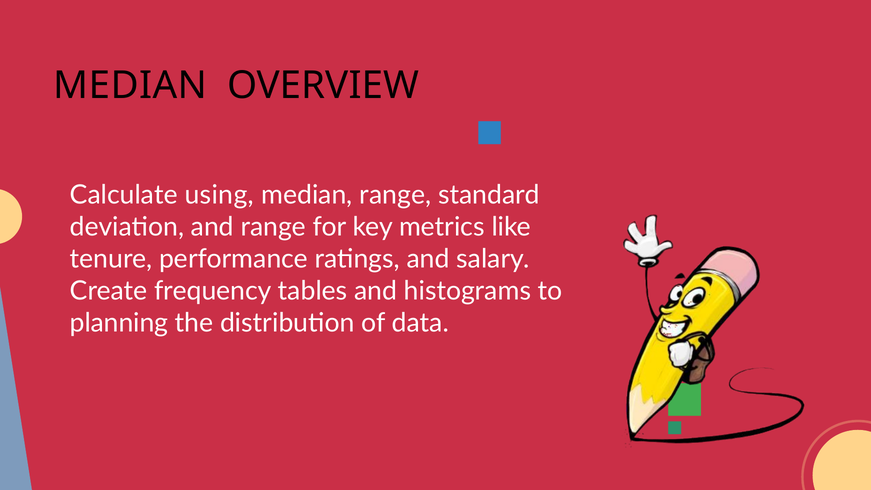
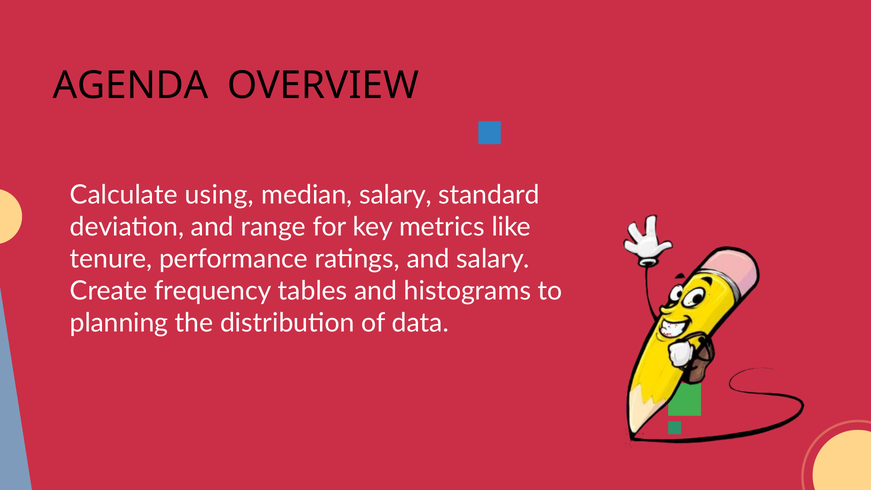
MEDIAN: MEDIAN -> AGENDA (131, 85)
median range: range -> salary (395, 195)
